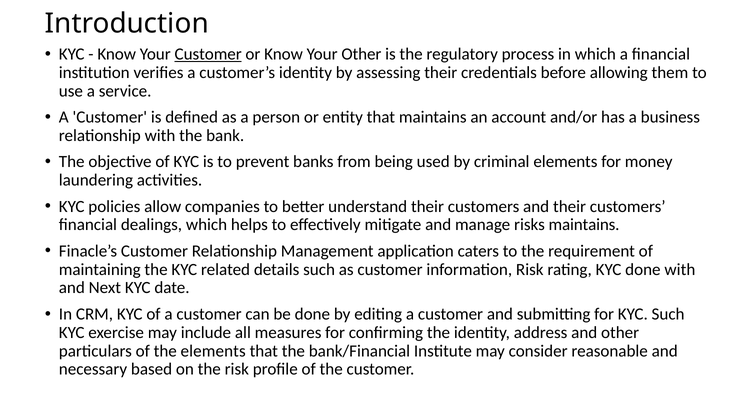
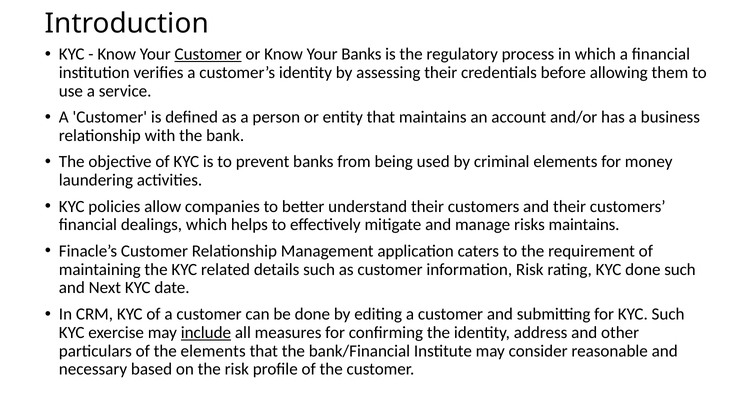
Your Other: Other -> Banks (361, 54)
done with: with -> such (680, 269)
include underline: none -> present (206, 333)
